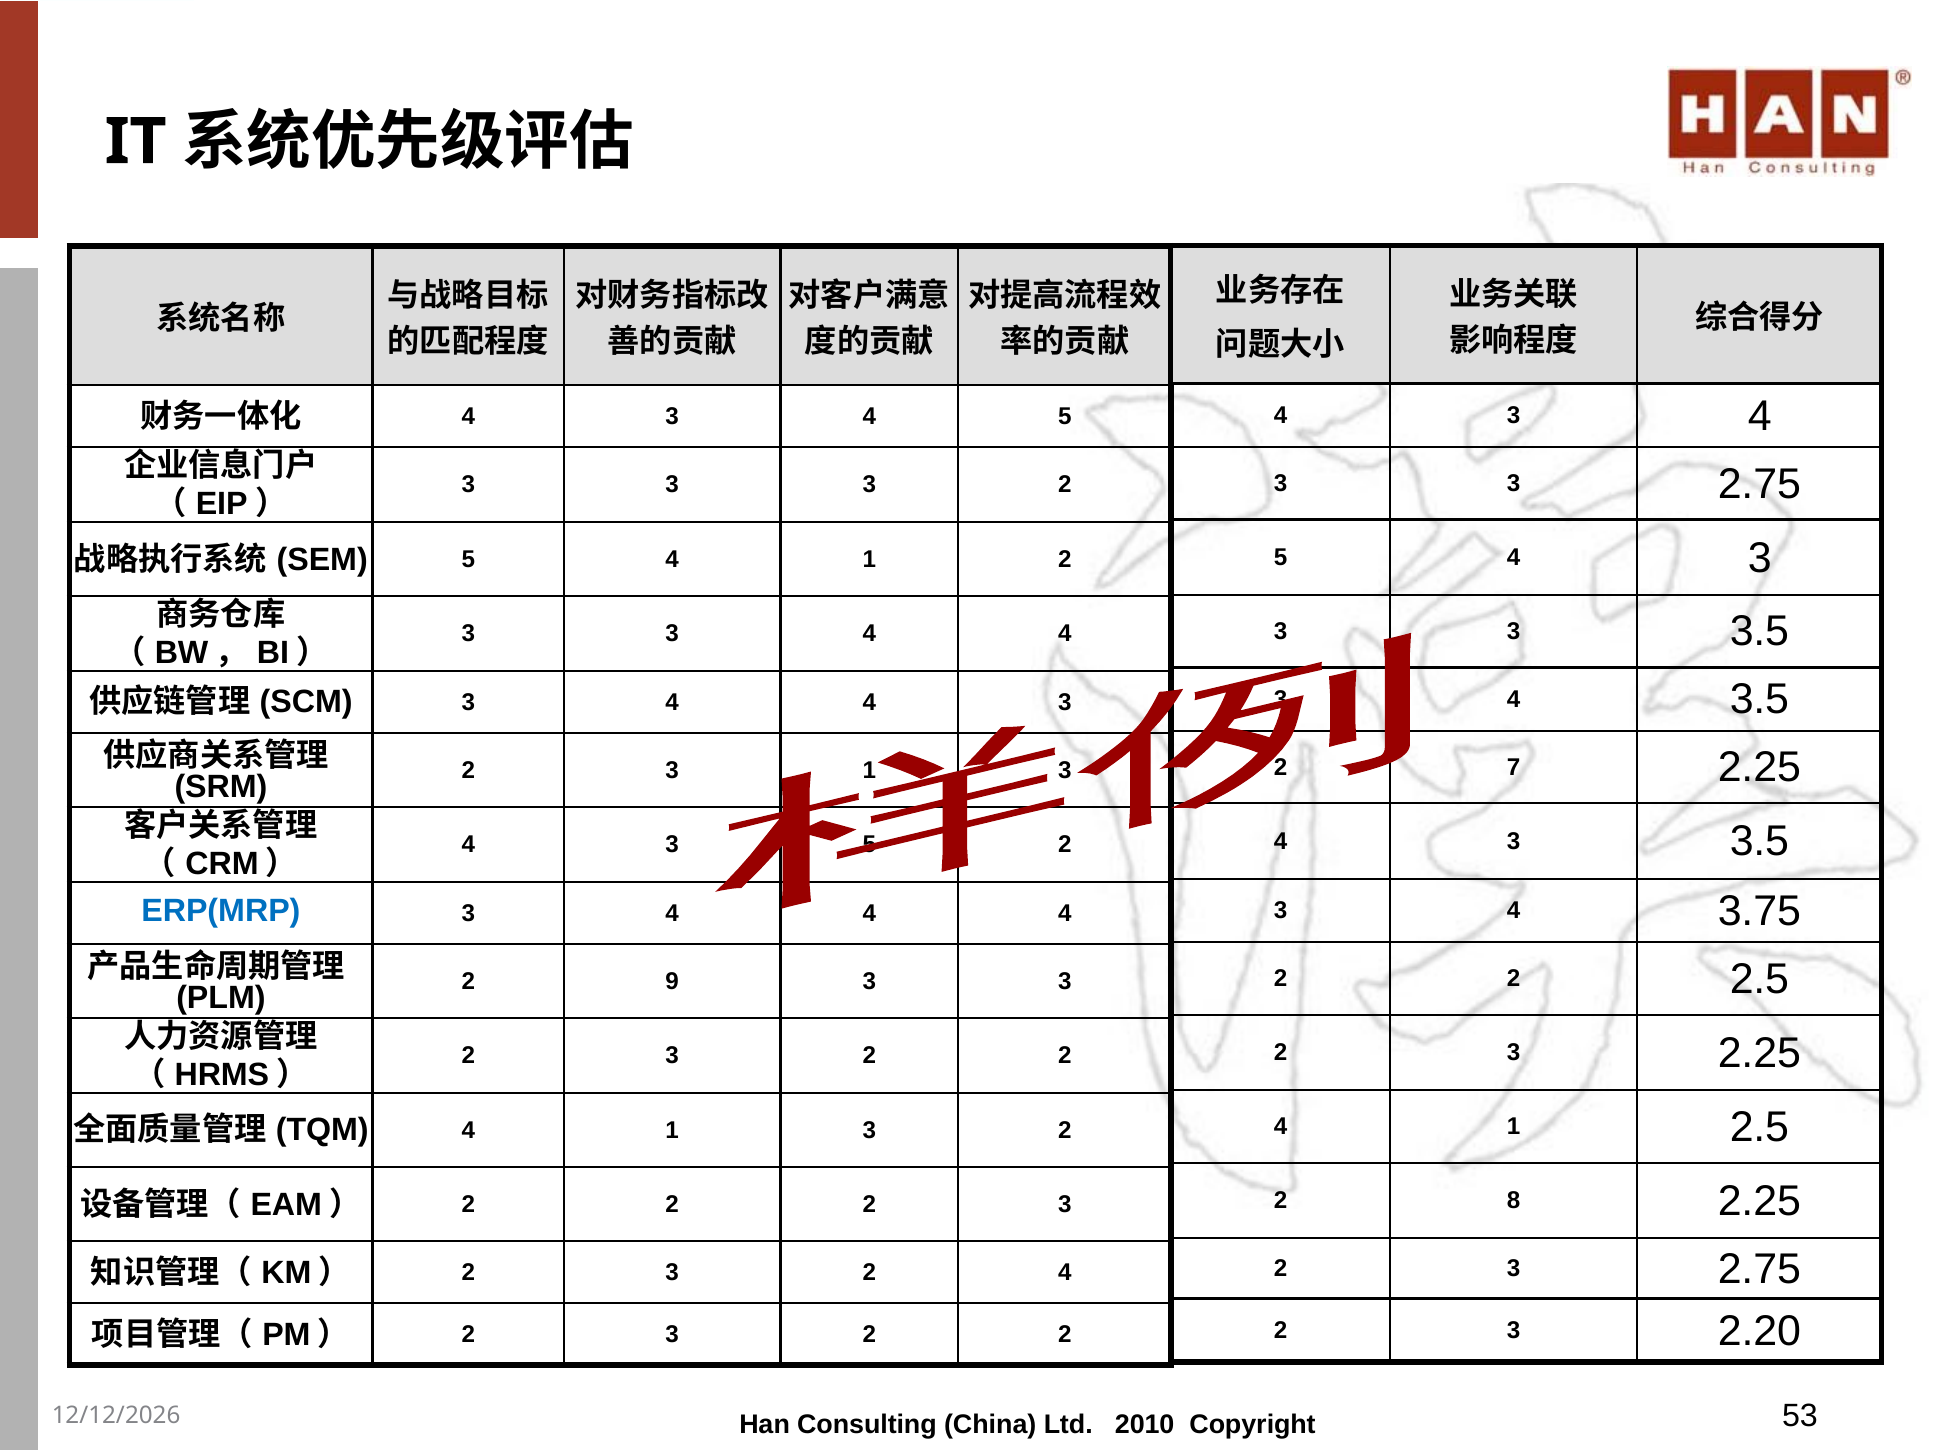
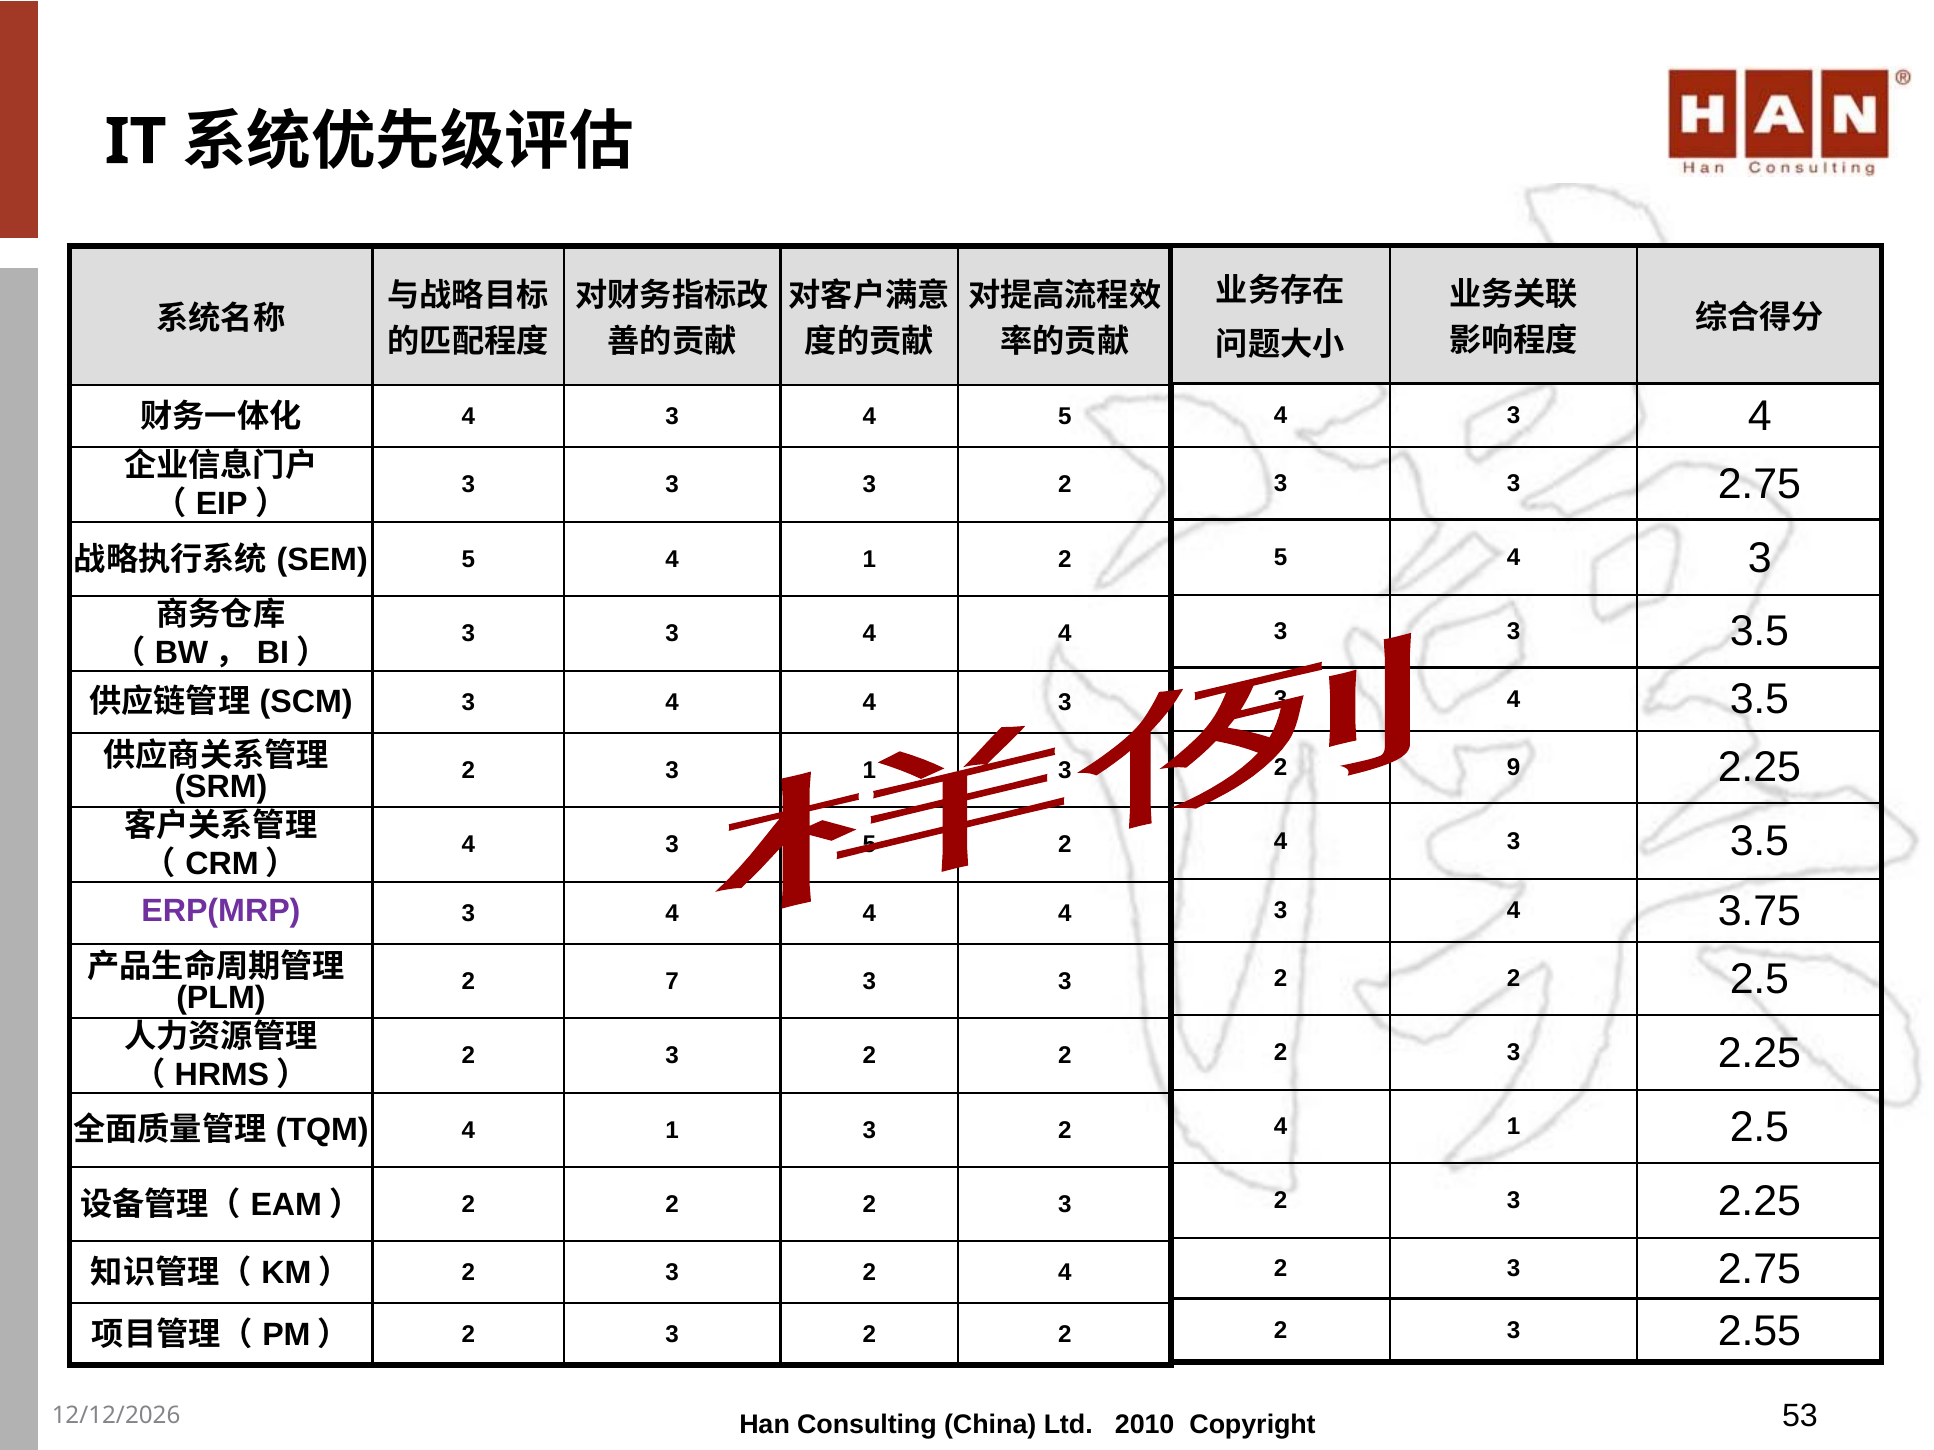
7: 7 -> 9 (1514, 768)
ERP(MRP colour: blue -> purple (221, 911)
9: 9 -> 7 (672, 982)
8: 8 -> 3 (1514, 1201)
2.20: 2.20 -> 2.55 (1760, 1331)
